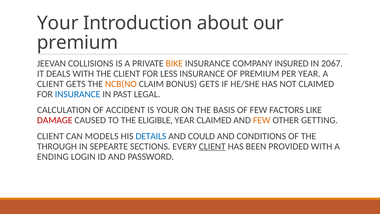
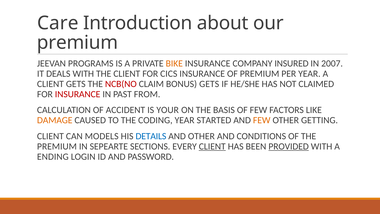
Your: Your -> Care (58, 23)
COLLISIONS: COLLISIONS -> PROGRAMS (91, 63)
2067: 2067 -> 2007 (332, 63)
LESS: LESS -> CICS (169, 74)
NCB(NO colour: orange -> red (121, 84)
INSURANCE colour: blue -> red (78, 94)
LEGAL: LEGAL -> FROM (147, 94)
DAMAGE colour: red -> orange (55, 120)
ELIGIBLE: ELIGIBLE -> CODING (155, 120)
YEAR CLAIMED: CLAIMED -> STARTED (214, 120)
AND COULD: COULD -> OTHER (201, 136)
THROUGH: THROUGH -> PREMIUM (57, 146)
PROVIDED underline: none -> present (289, 146)
